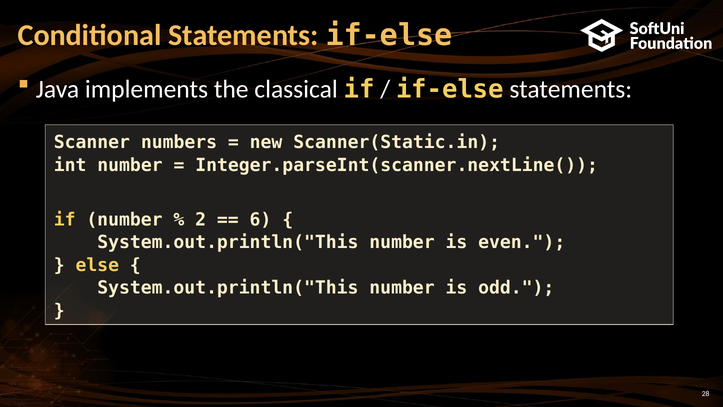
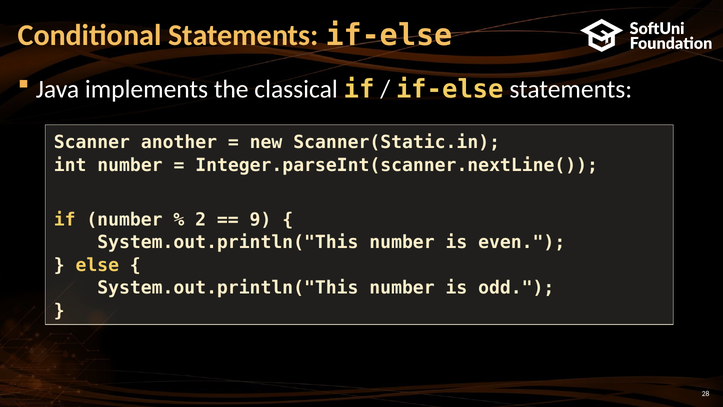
numbers: numbers -> another (179, 142)
6: 6 -> 9 (260, 220)
